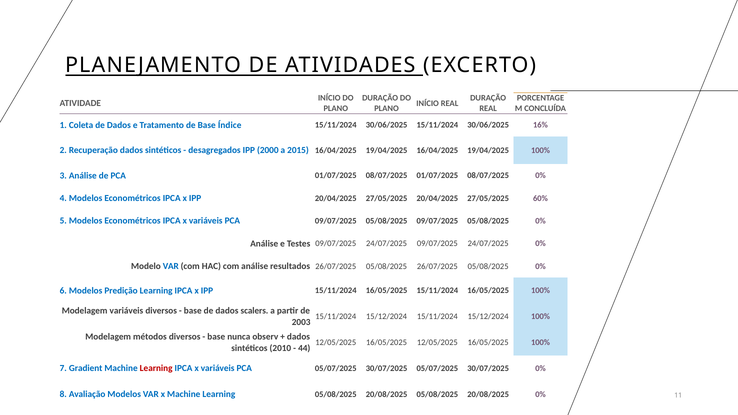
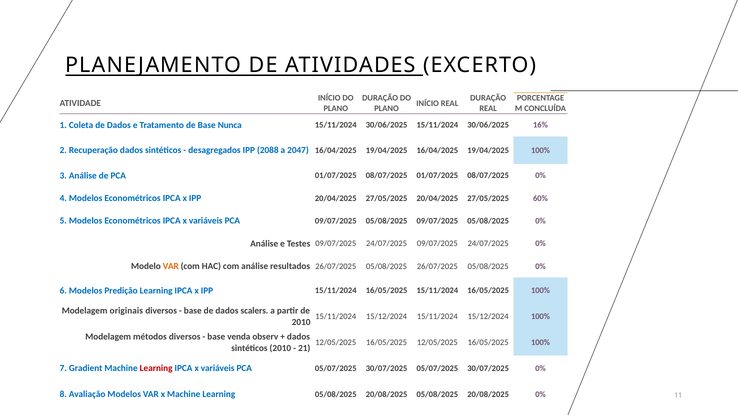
Índice: Índice -> Nunca (230, 125)
2000: 2000 -> 2088 (268, 150)
2015: 2015 -> 2047 (298, 150)
VAR colour: blue -> orange (171, 266)
Modelagem variáveis: variáveis -> originais (126, 311)
2003: 2003 -> 2010 (301, 322)
nunca: nunca -> venda (239, 337)
44: 44 -> 21 (304, 348)
